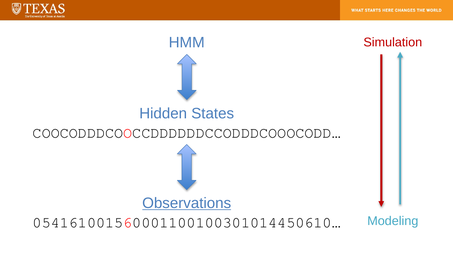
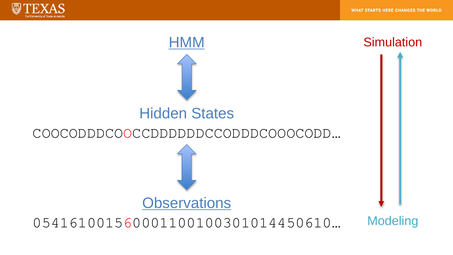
HMM underline: none -> present (187, 42)
